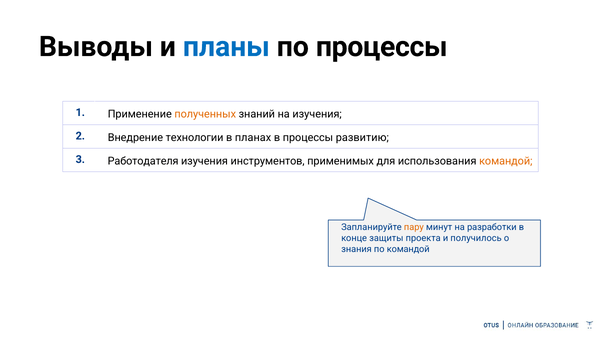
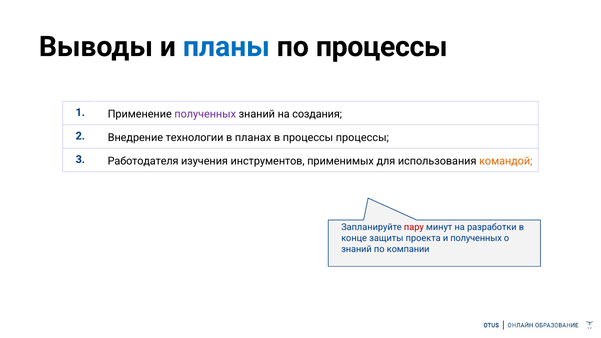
полученных colour: orange -> purple (205, 114)
на изучения: изучения -> создания (317, 114)
процессы развитию: развитию -> процессы (362, 138)
пару colour: orange -> red (414, 227)
и получилось: получилось -> полученных (476, 238)
знания: знания -> знаний (357, 249)
по командой: командой -> компании (408, 249)
